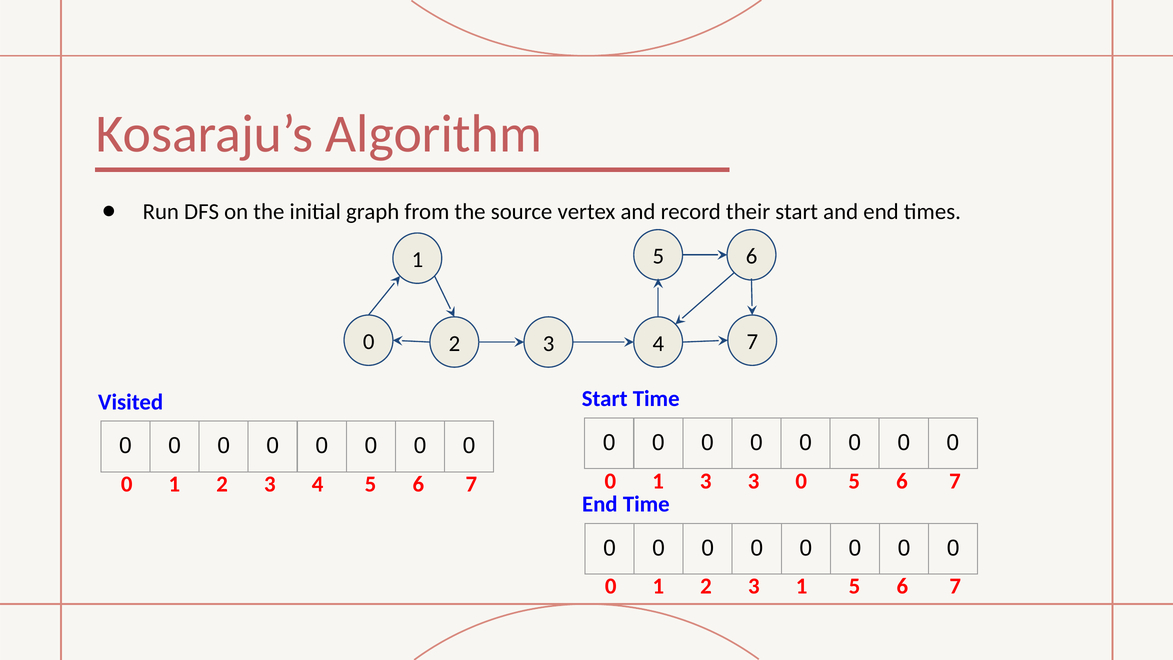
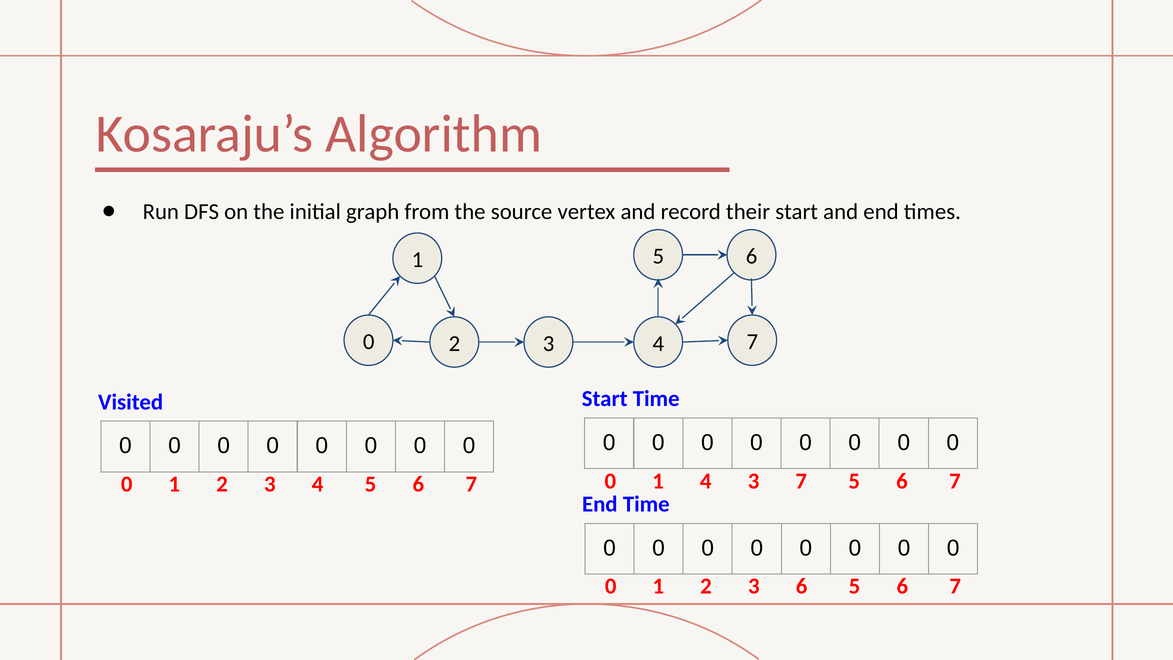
0 1 3: 3 -> 4 (706, 481)
3 0: 0 -> 7 (801, 481)
3 1: 1 -> 6 (802, 586)
